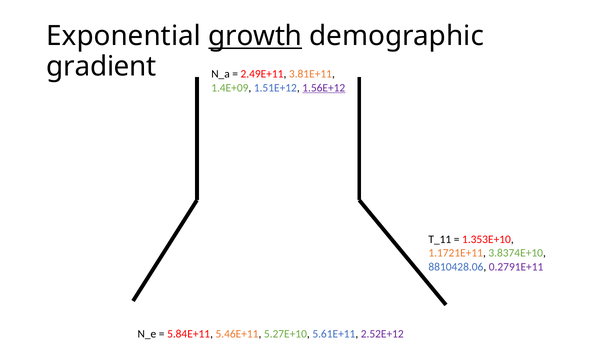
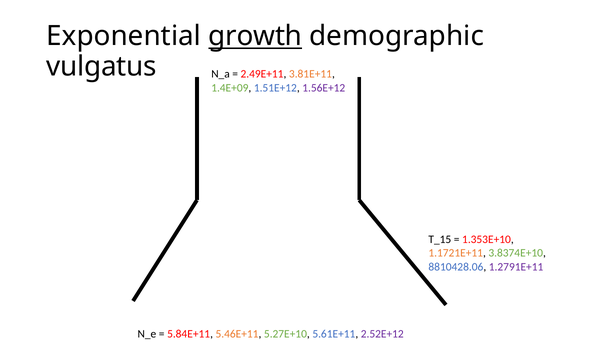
gradient: gradient -> vulgatus (102, 66)
1.56E+12 underline: present -> none (324, 88)
T_11: T_11 -> T_15 (440, 239)
0.2791E+11: 0.2791E+11 -> 1.2791E+11 (516, 266)
